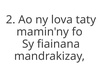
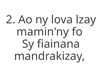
taty: taty -> lzay (86, 20)
